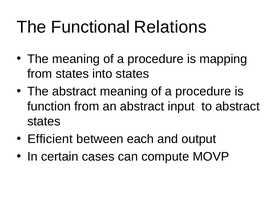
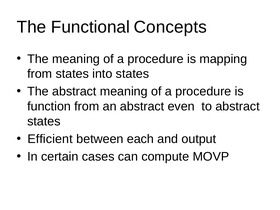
Relations: Relations -> Concepts (170, 27)
input: input -> even (181, 106)
